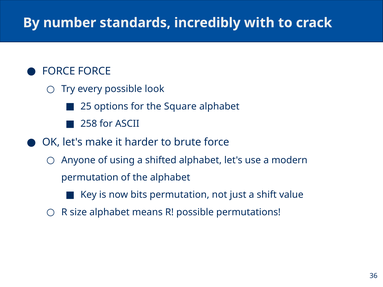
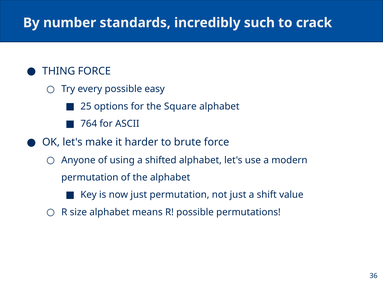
with: with -> such (259, 23)
FORCE: FORCE -> THING (59, 71)
look: look -> easy (155, 89)
258: 258 -> 764 (89, 124)
now bits: bits -> just (139, 195)
